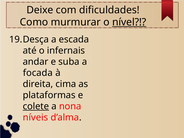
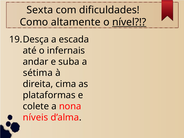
Deixe: Deixe -> Sexta (40, 10)
murmurar: murmurar -> altamente (76, 22)
focada: focada -> sétima (38, 73)
colete underline: present -> none (36, 106)
